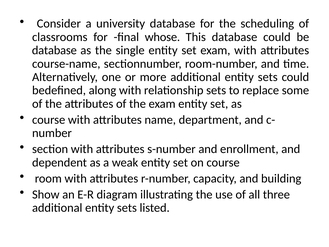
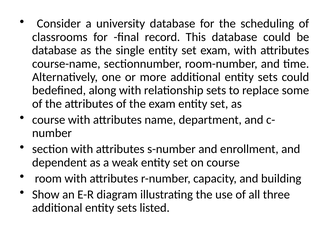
whose: whose -> record (162, 37)
